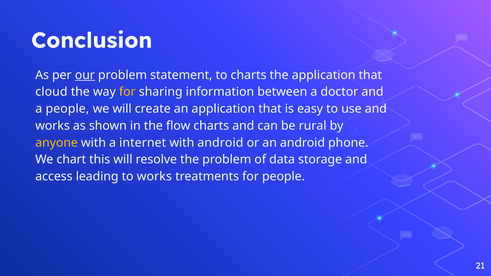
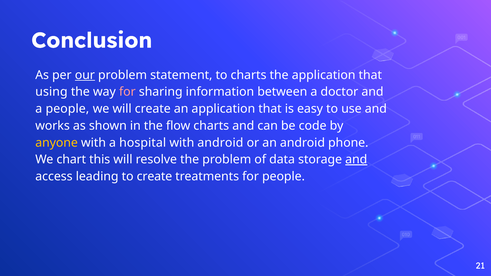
cloud: cloud -> using (51, 92)
for colour: yellow -> pink (127, 92)
rural: rural -> code (313, 126)
internet: internet -> hospital (143, 143)
and underline: none -> present (356, 160)
to works: works -> create (154, 177)
